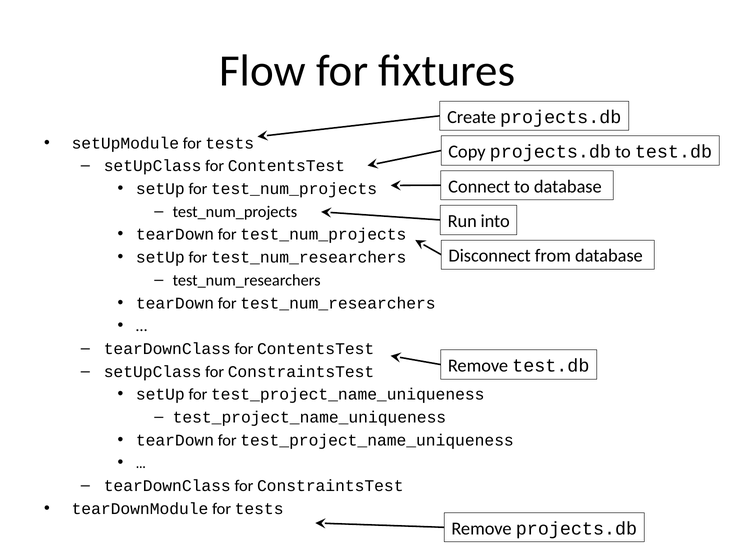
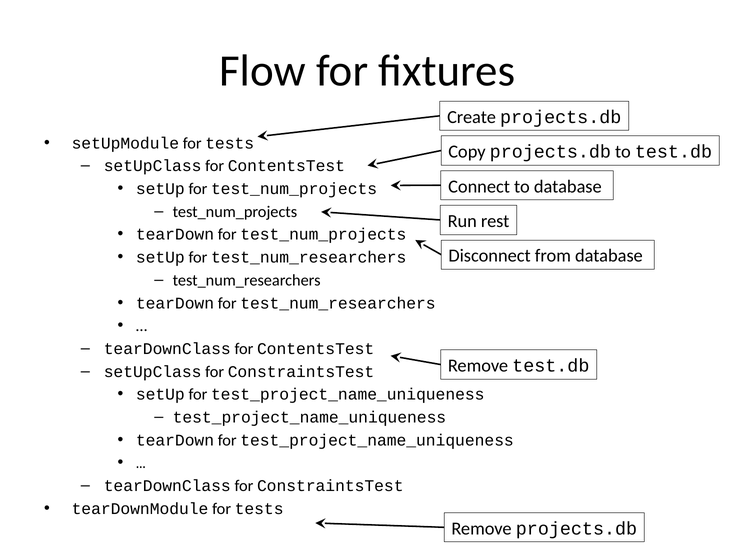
into: into -> rest (495, 221)
